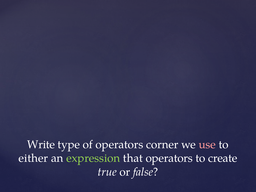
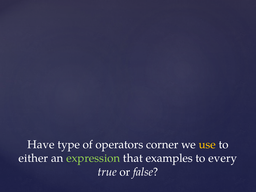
Write: Write -> Have (41, 145)
use colour: pink -> yellow (207, 145)
that operators: operators -> examples (169, 158)
create: create -> every (223, 158)
